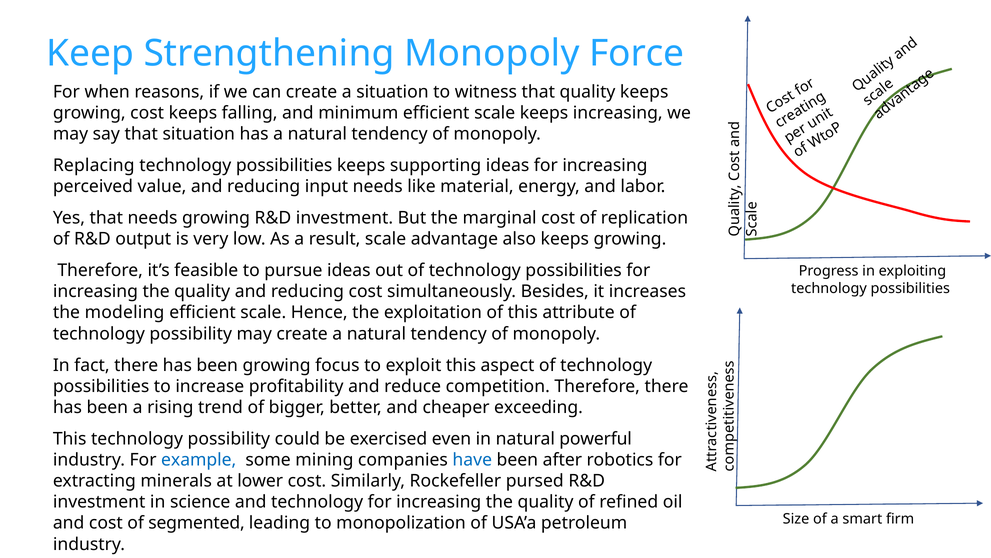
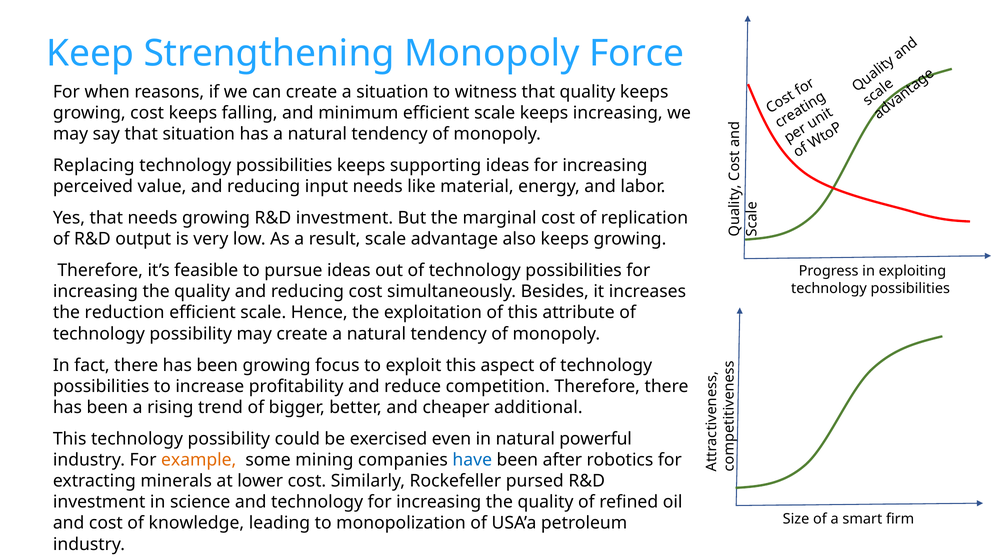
modeling: modeling -> reduction (125, 312)
exceeding: exceeding -> additional (538, 407)
example colour: blue -> orange (199, 459)
segmented: segmented -> knowledge (196, 523)
